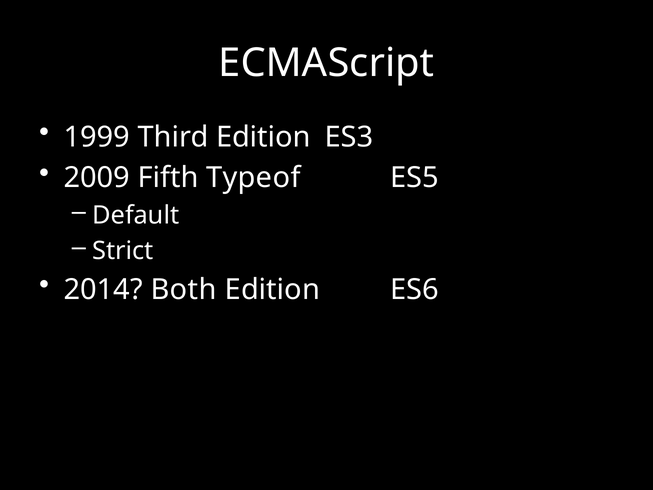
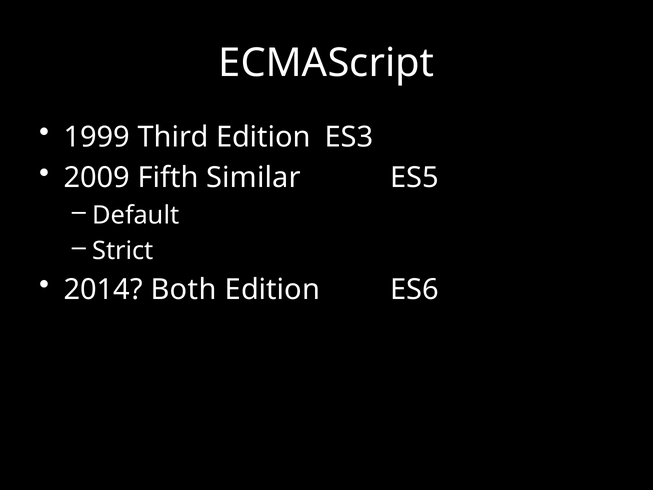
Typeof: Typeof -> Similar (253, 178)
